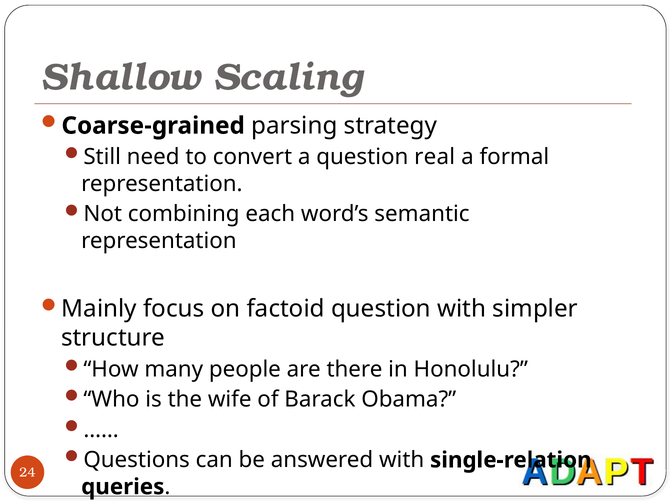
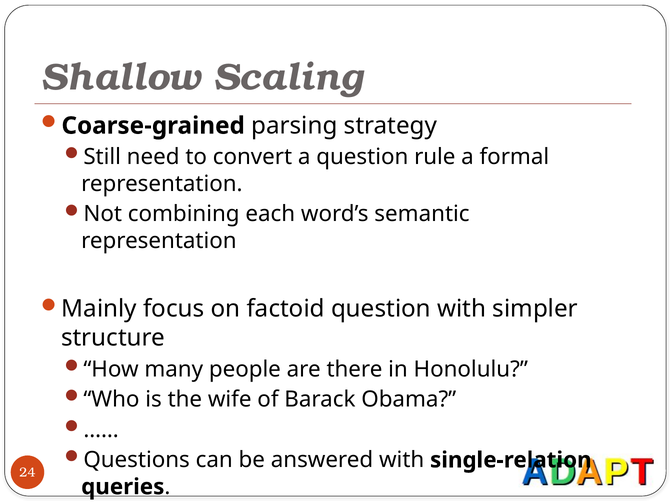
real: real -> rule (435, 157)
